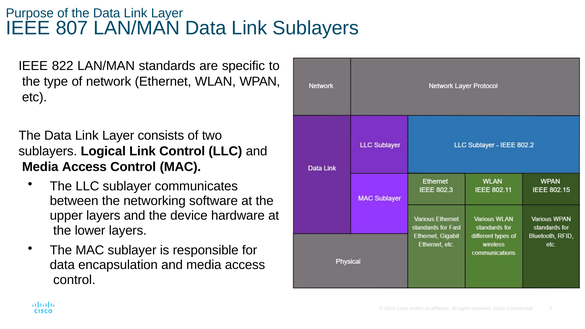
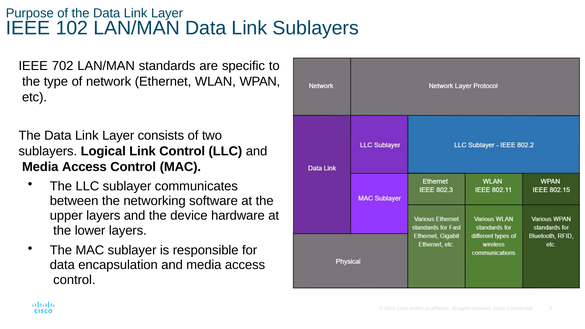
807: 807 -> 102 (72, 28)
822: 822 -> 702 (63, 66)
